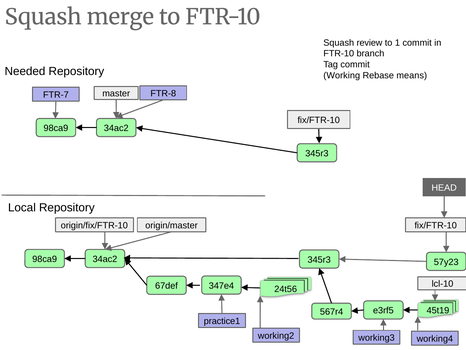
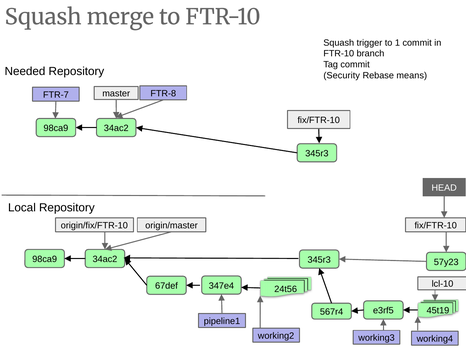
review: review -> trigger (369, 43)
Working: Working -> Security (342, 75)
practice1: practice1 -> pipeline1 (222, 321)
